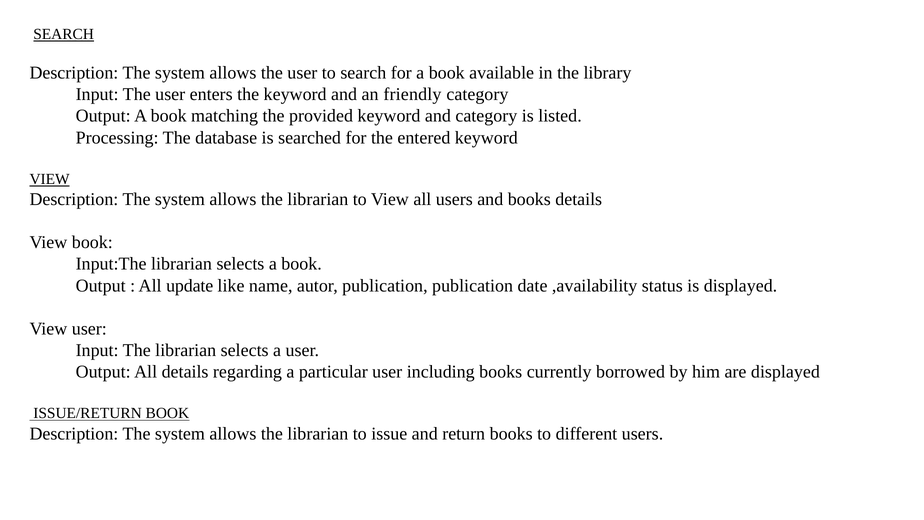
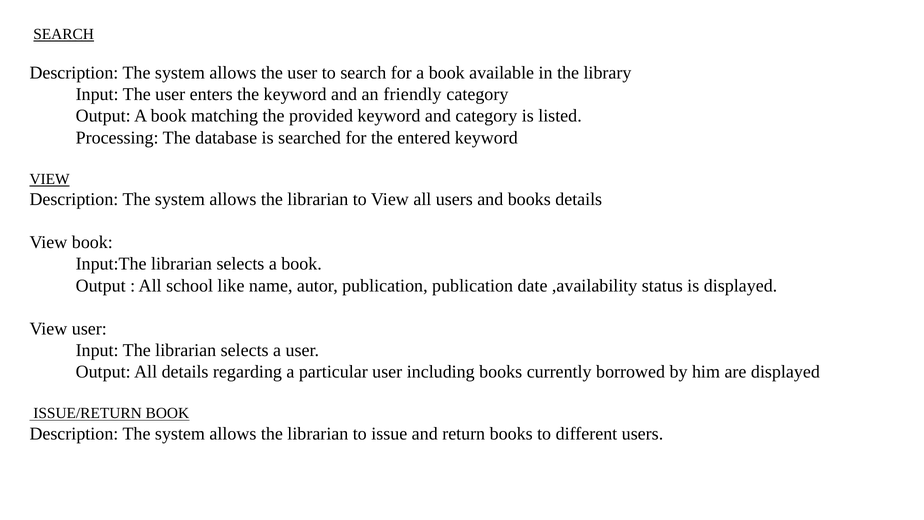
update: update -> school (190, 285)
